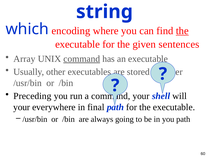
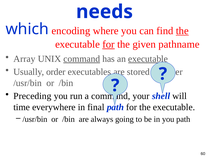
string: string -> needs (104, 12)
for underline: none -> present (109, 44)
sentences: sentences -> pathname (179, 44)
executable underline: none -> present (148, 59)
other: other -> order (56, 72)
your: your -> time (22, 107)
